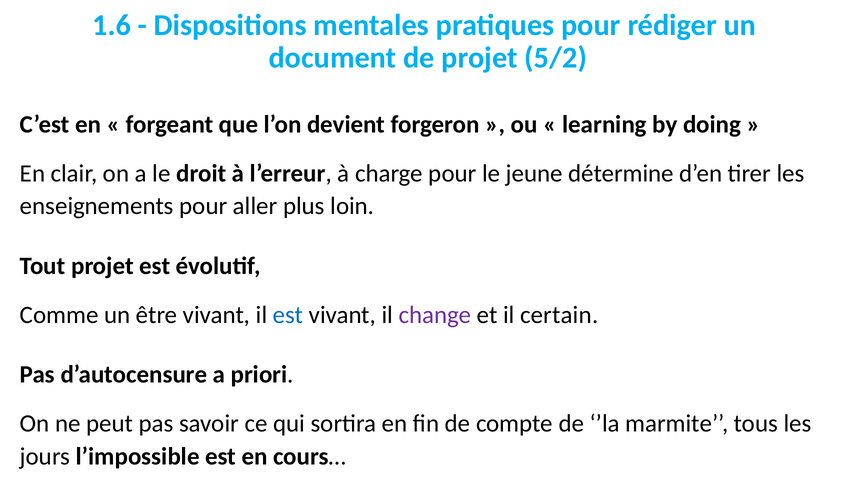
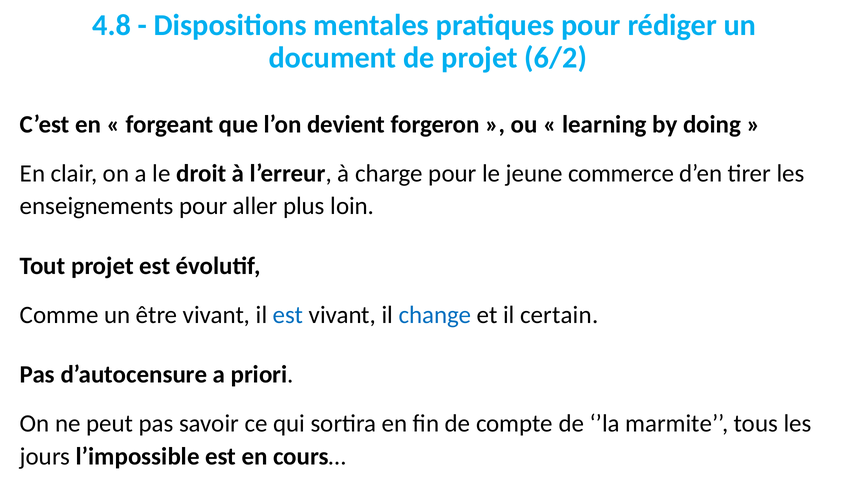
1.6: 1.6 -> 4.8 (112, 25)
5/2: 5/2 -> 6/2 (556, 58)
détermine: détermine -> commerce (621, 173)
change colour: purple -> blue (435, 315)
